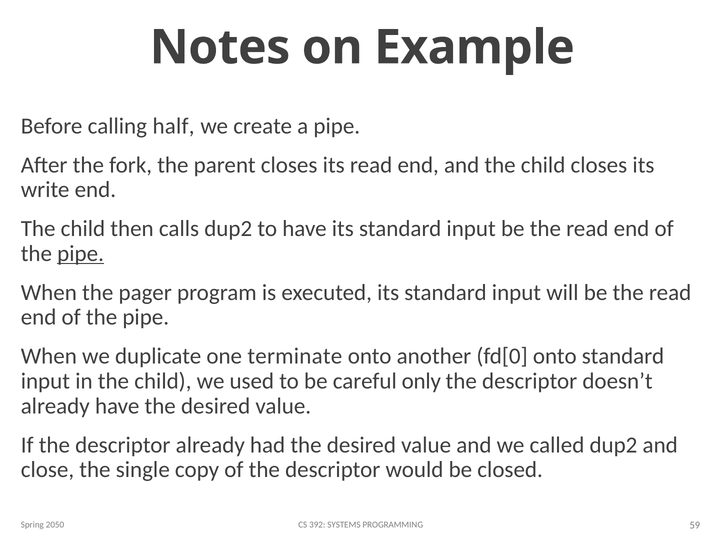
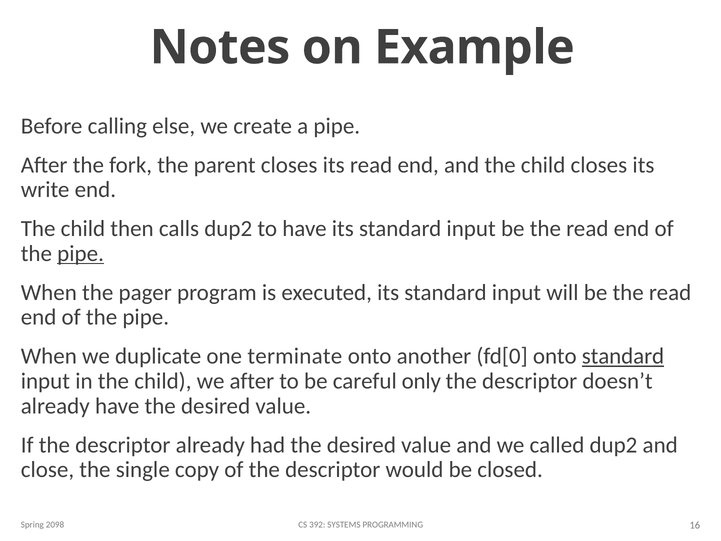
half: half -> else (174, 126)
standard underline: none -> present (623, 356)
we used: used -> after (252, 381)
2050: 2050 -> 2098 (55, 524)
59: 59 -> 16 (695, 525)
